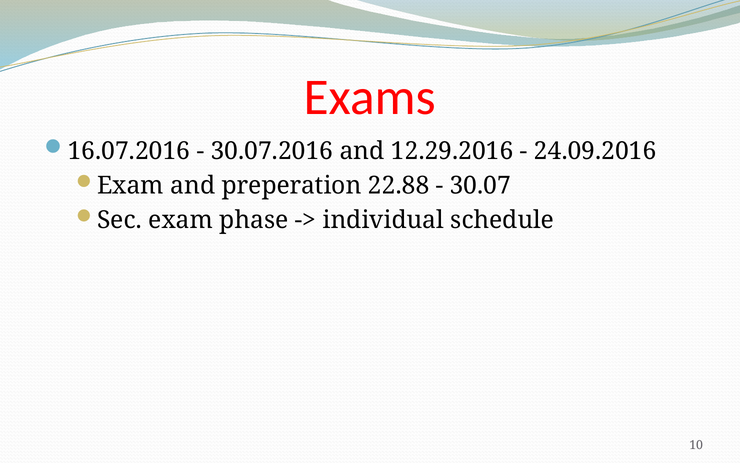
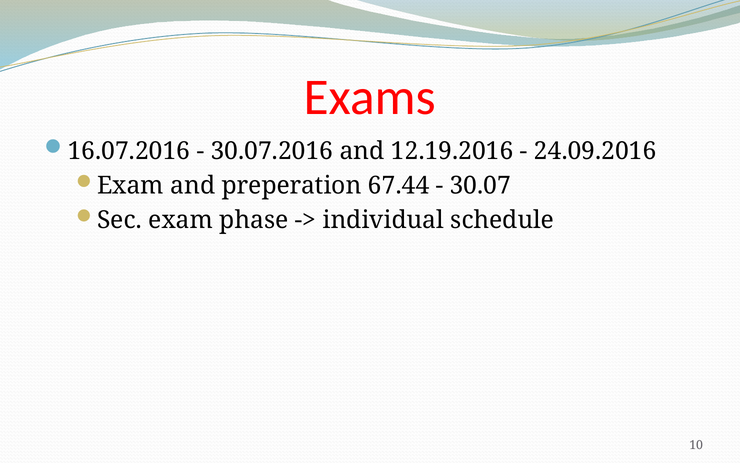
12.29.2016: 12.29.2016 -> 12.19.2016 (452, 151)
22.88: 22.88 -> 67.44 (399, 185)
